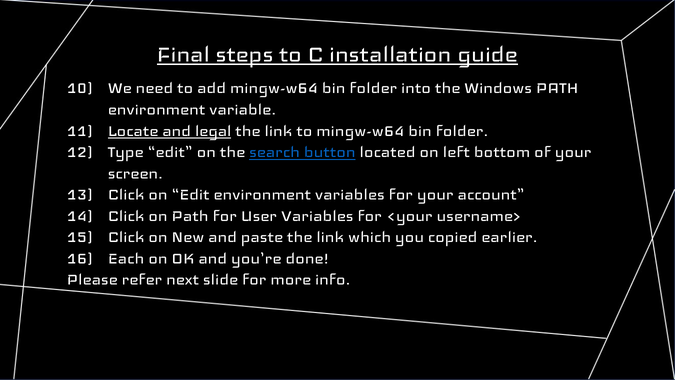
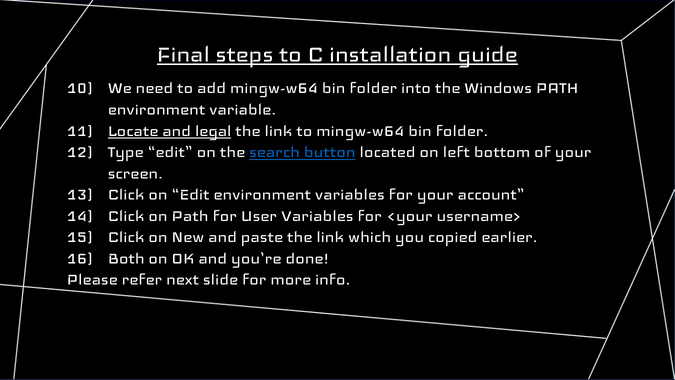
Each: Each -> Both (126, 257)
